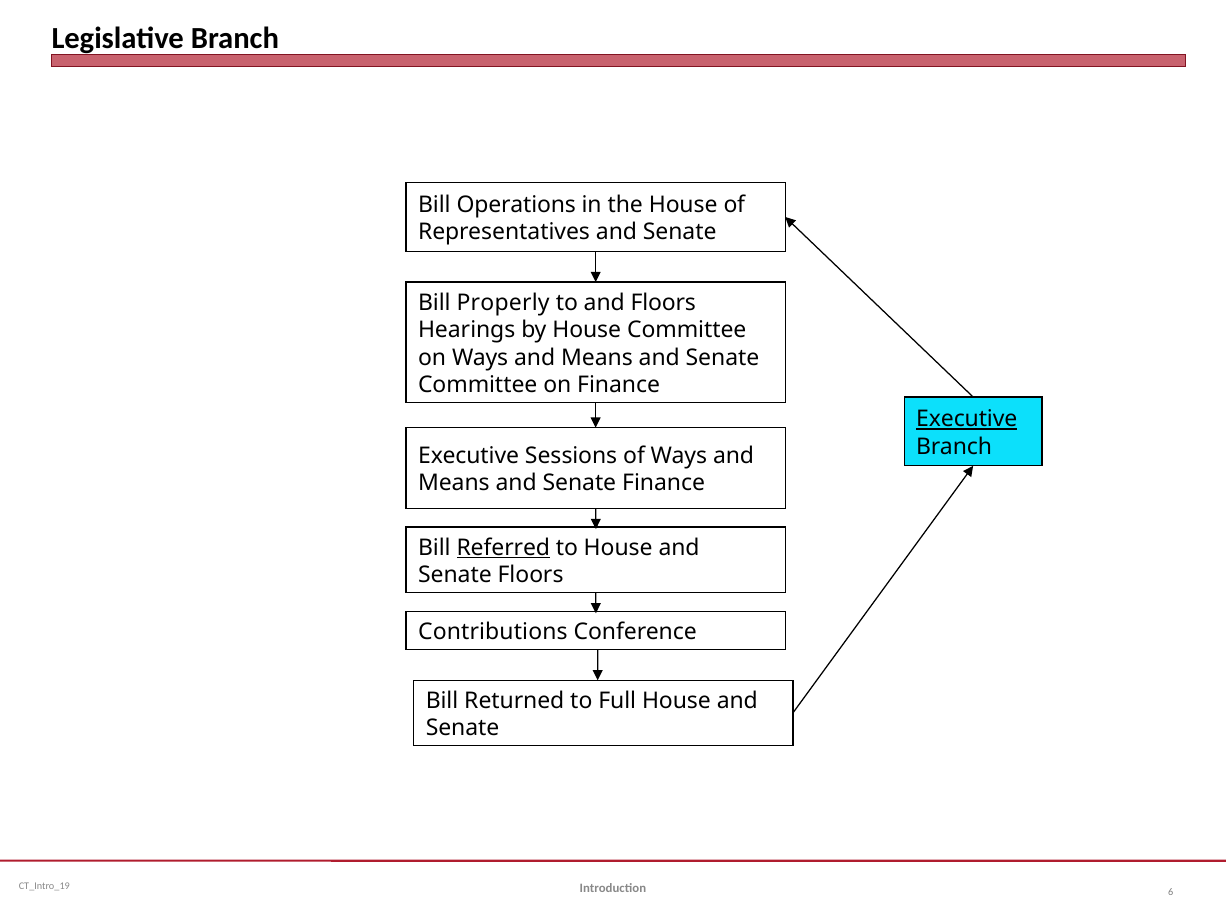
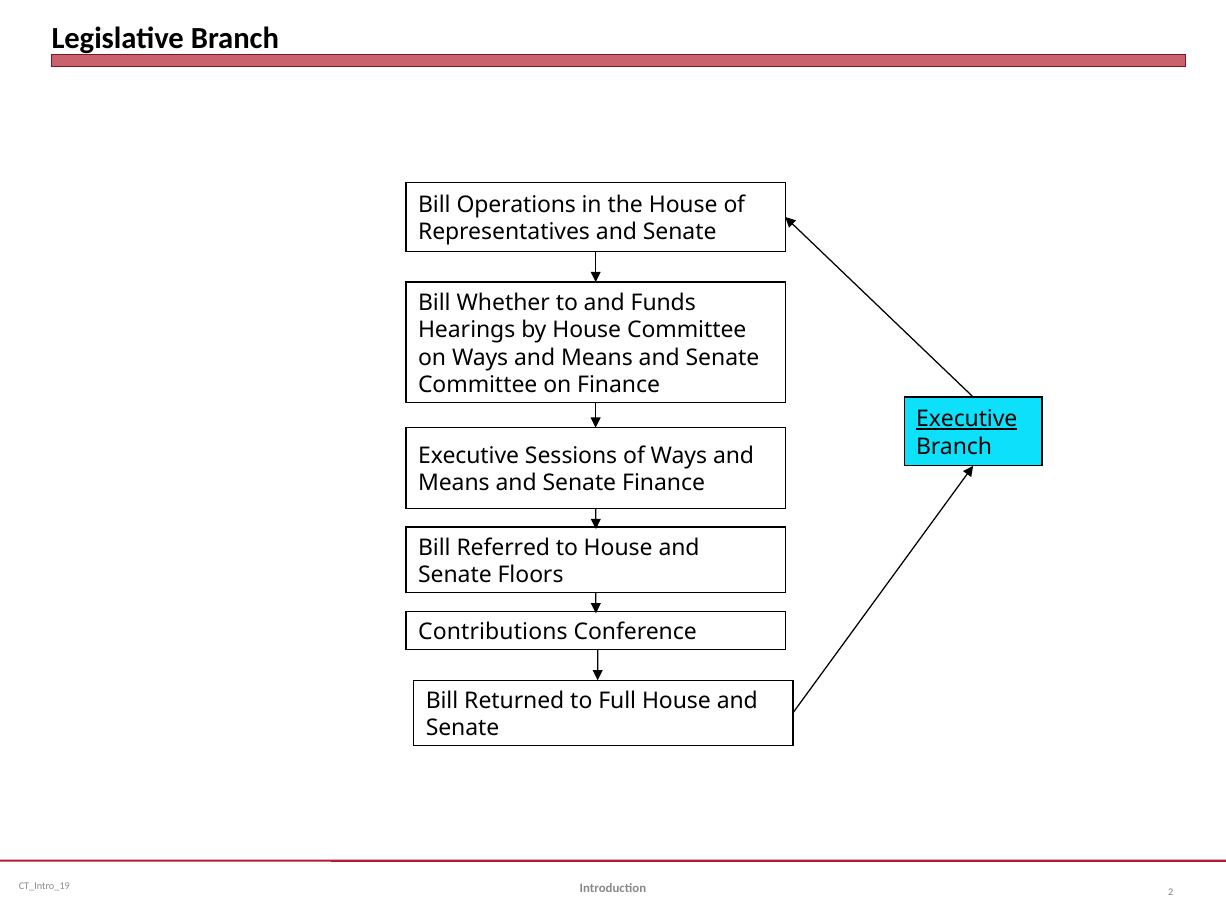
Properly: Properly -> Whether (503, 303)
and Floors: Floors -> Funds (663, 303)
Referred underline: present -> none (503, 548)
6: 6 -> 2 (1171, 893)
